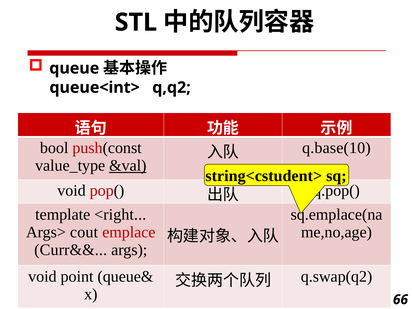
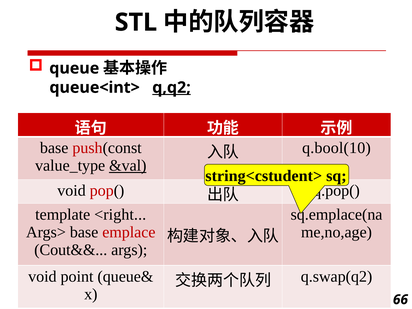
q,q2 underline: none -> present (171, 88)
bool: bool -> base (54, 148)
q.base(10: q.base(10 -> q.bool(10 (336, 148)
Args> cout: cout -> base (84, 232)
Curr&&: Curr&& -> Cout&& (71, 250)
